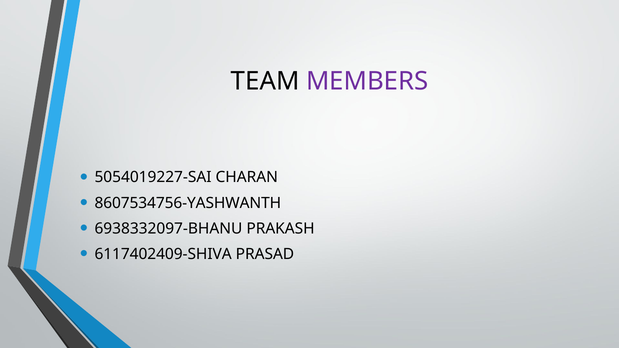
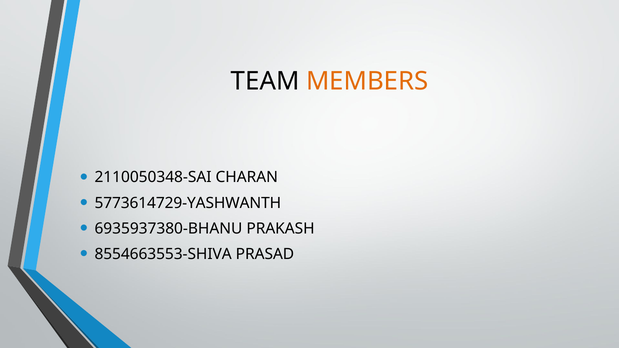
MEMBERS colour: purple -> orange (367, 81)
5054019227-SAI: 5054019227-SAI -> 2110050348-SAI (153, 177)
8607534756-YASHWANTH: 8607534756-YASHWANTH -> 5773614729-YASHWANTH (188, 203)
6938332097-BHANU: 6938332097-BHANU -> 6935937380-BHANU (168, 229)
6117402409-SHIVA: 6117402409-SHIVA -> 8554663553-SHIVA (163, 254)
